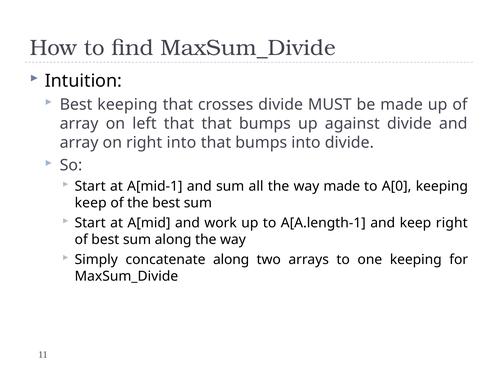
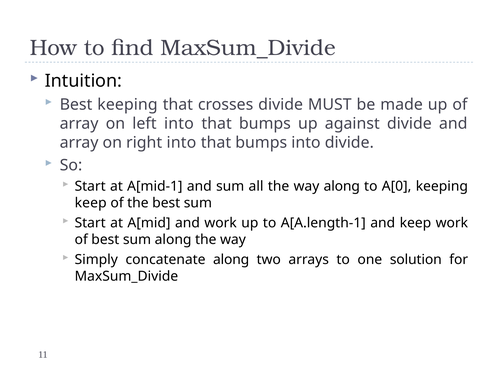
left that: that -> into (179, 124)
way made: made -> along (342, 187)
keep right: right -> work (452, 223)
one keeping: keeping -> solution (416, 260)
